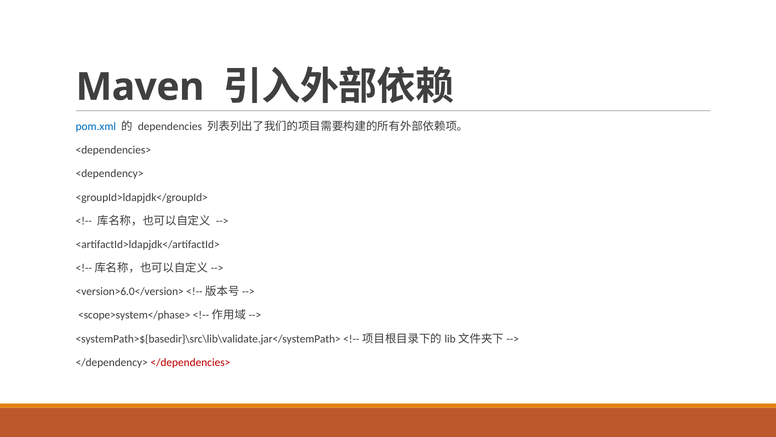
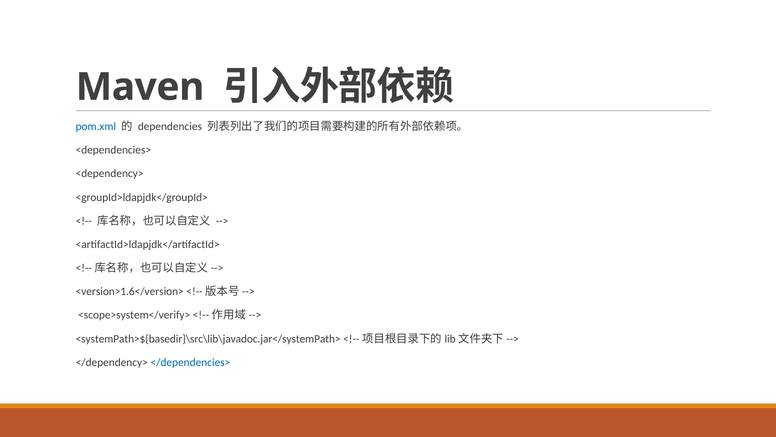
<version>6.0</version>: <version>6.0</version> -> <version>1.6</version> (130, 291)
<scope>system</phase>: <scope>system</phase> -> <scope>system</verify> (134, 315)
<systemPath>${basedir}\src\lib\validate.jar</systemPath>: <systemPath>${basedir}\src\lib\validate.jar</systemPath> -> <systemPath>${basedir}\src\lib\javadoc.jar</systemPath> (208, 338)
</dependencies> colour: red -> blue (190, 362)
